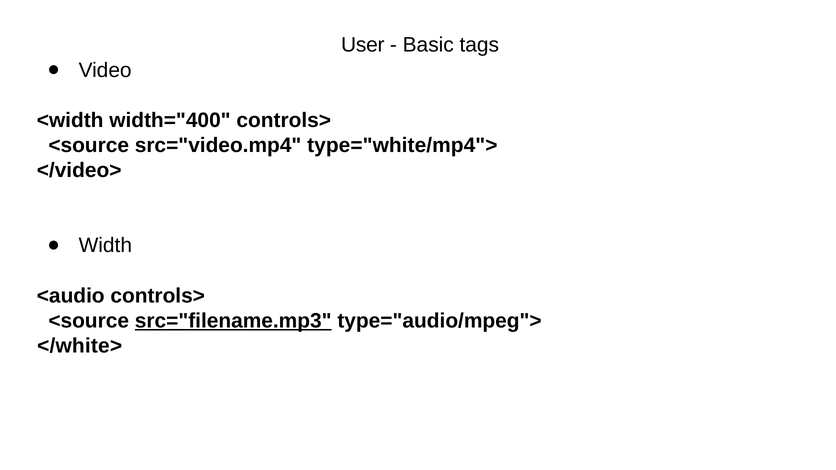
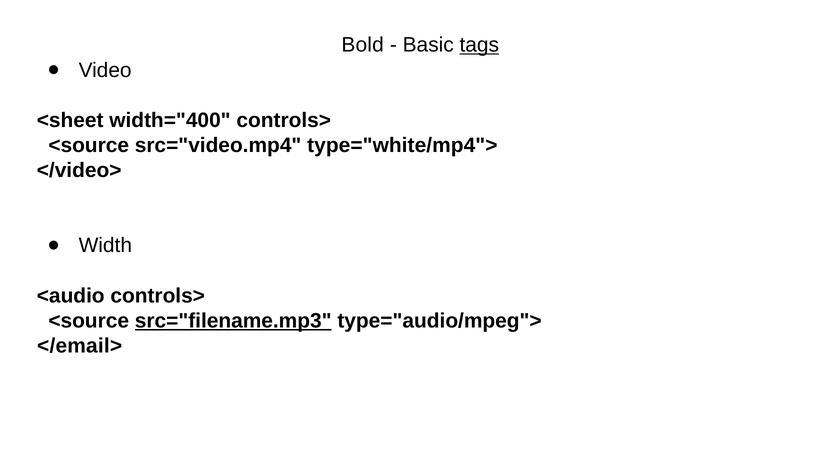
User: User -> Bold (363, 45)
tags underline: none -> present (479, 45)
<width: <width -> <sheet (70, 120)
</white>: </white> -> </email> (80, 346)
